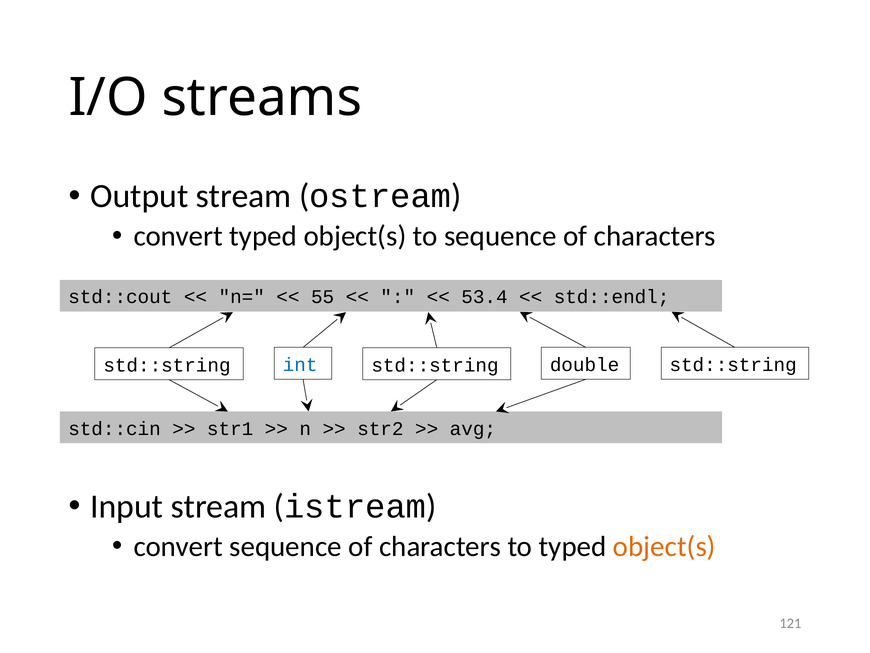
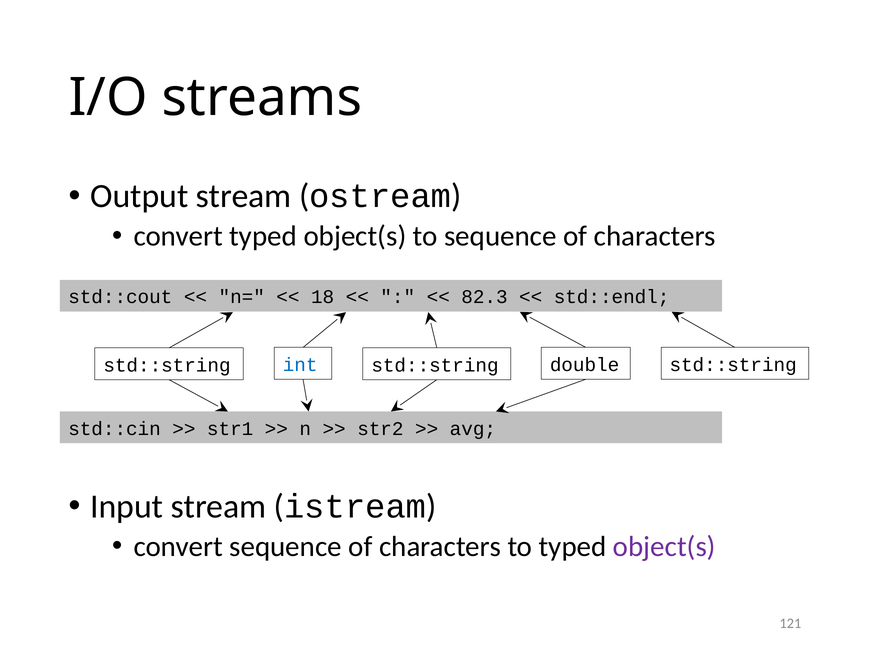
55: 55 -> 18 (323, 297)
53.4: 53.4 -> 82.3 (484, 297)
object(s colour: orange -> purple (664, 546)
